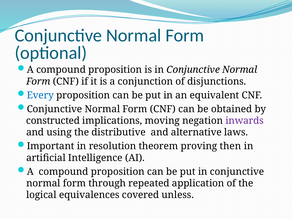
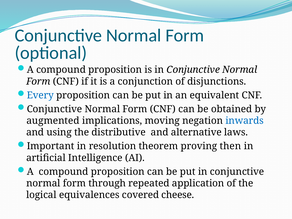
constructed: constructed -> augmented (53, 121)
inwards colour: purple -> blue (245, 121)
unless: unless -> cheese (178, 195)
